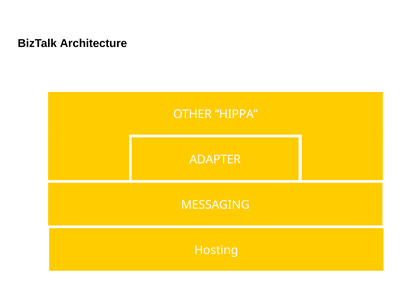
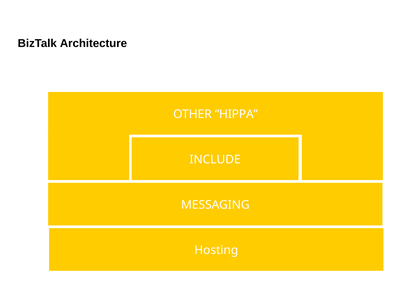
ADAPTER: ADAPTER -> INCLUDE (215, 159)
